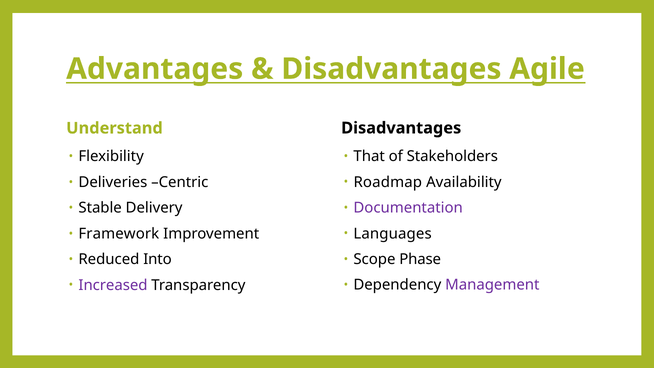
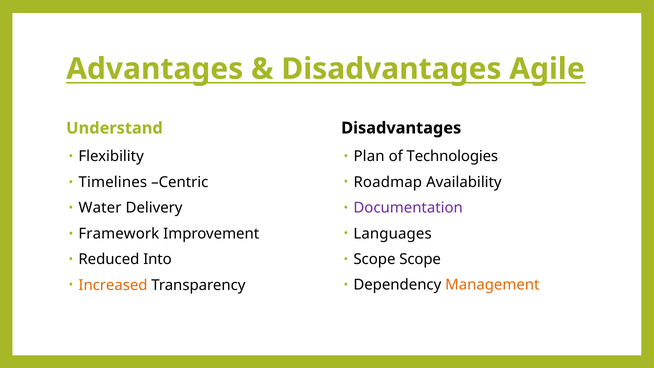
That: That -> Plan (369, 156)
Stakeholders: Stakeholders -> Technologies (452, 156)
Deliveries: Deliveries -> Timelines (113, 182)
Stable: Stable -> Water (100, 208)
Scope Phase: Phase -> Scope (420, 259)
Management colour: purple -> orange (492, 285)
Increased colour: purple -> orange (113, 285)
